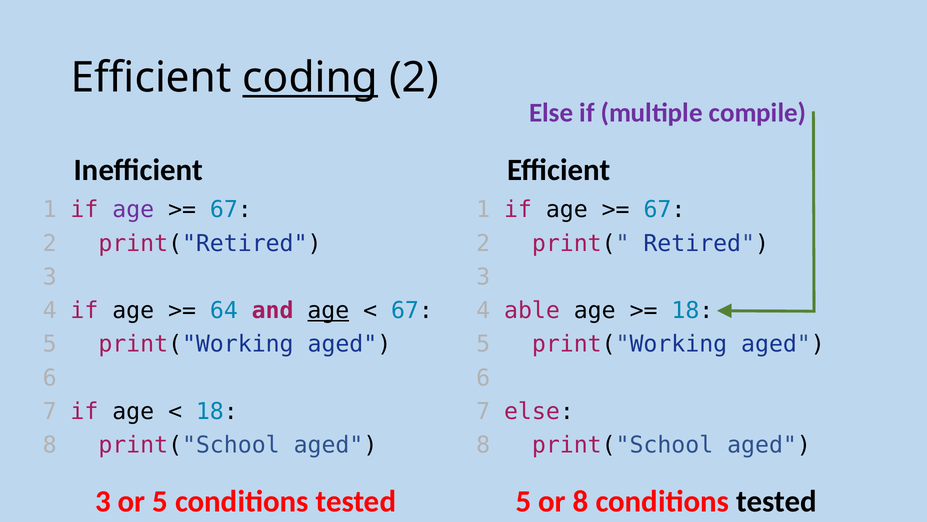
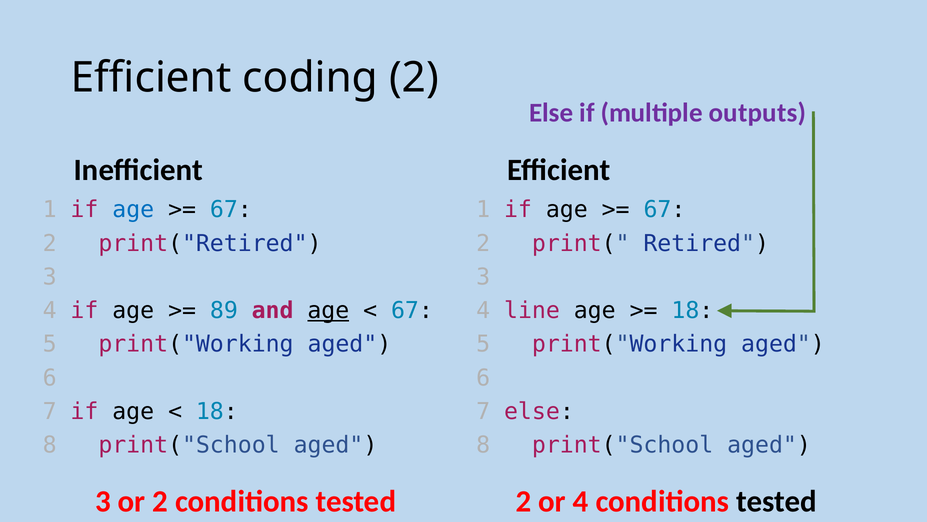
coding underline: present -> none (310, 78)
compile: compile -> outputs (757, 113)
age colour: purple -> blue (133, 209)
64: 64 -> 89 (224, 310)
able: able -> line (532, 310)
or 5: 5 -> 2 (160, 501)
tested 5: 5 -> 2 (524, 501)
or 8: 8 -> 4 (581, 501)
